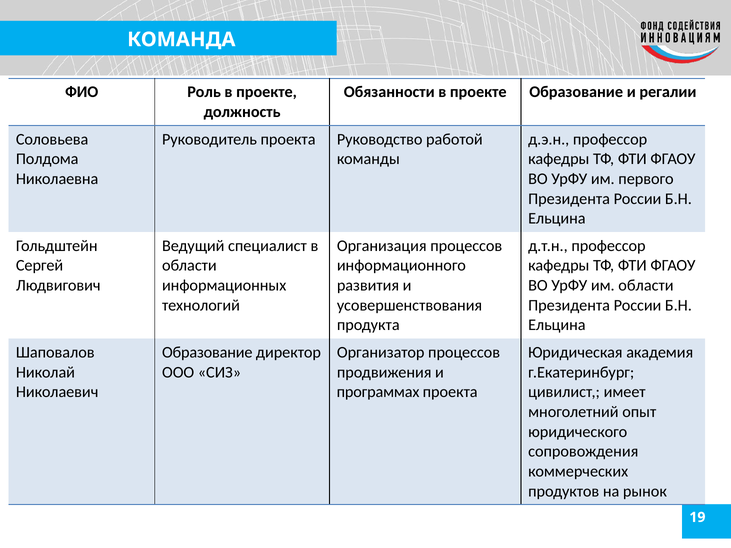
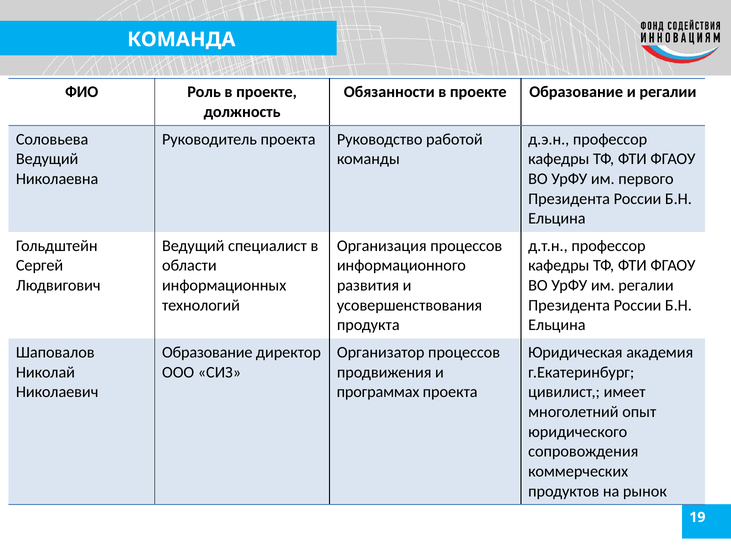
Полдома: Полдома -> Ведущий (47, 159)
им области: области -> регалии (646, 286)
